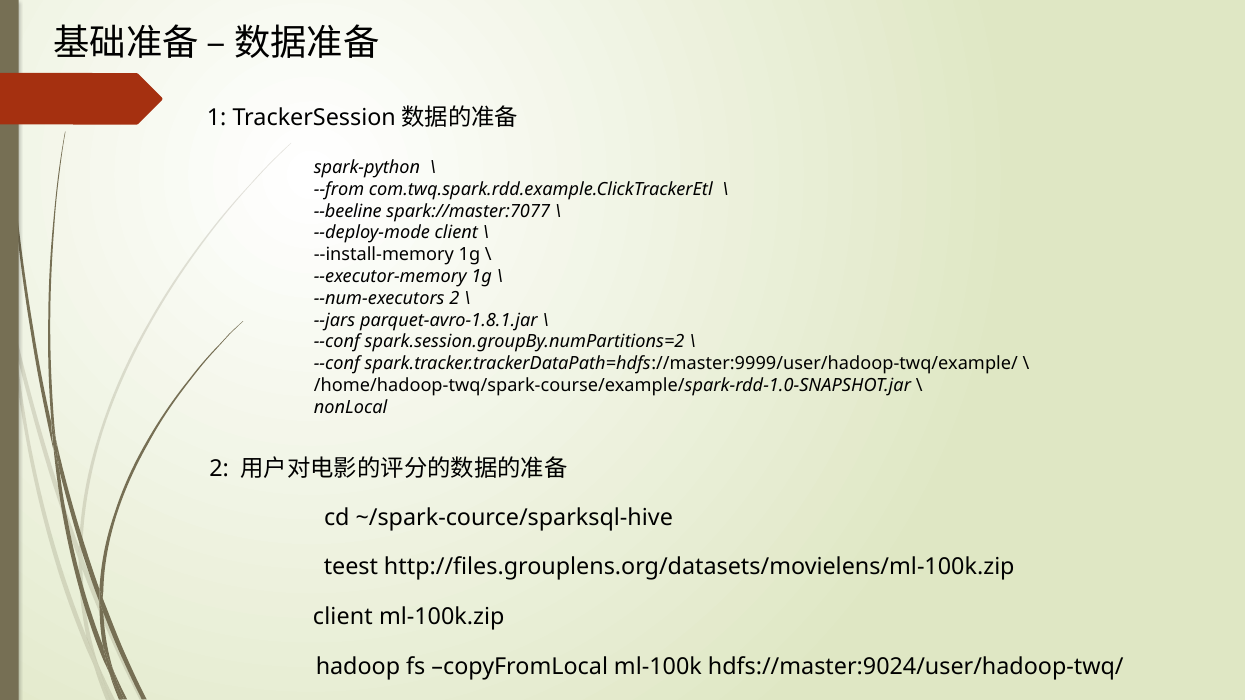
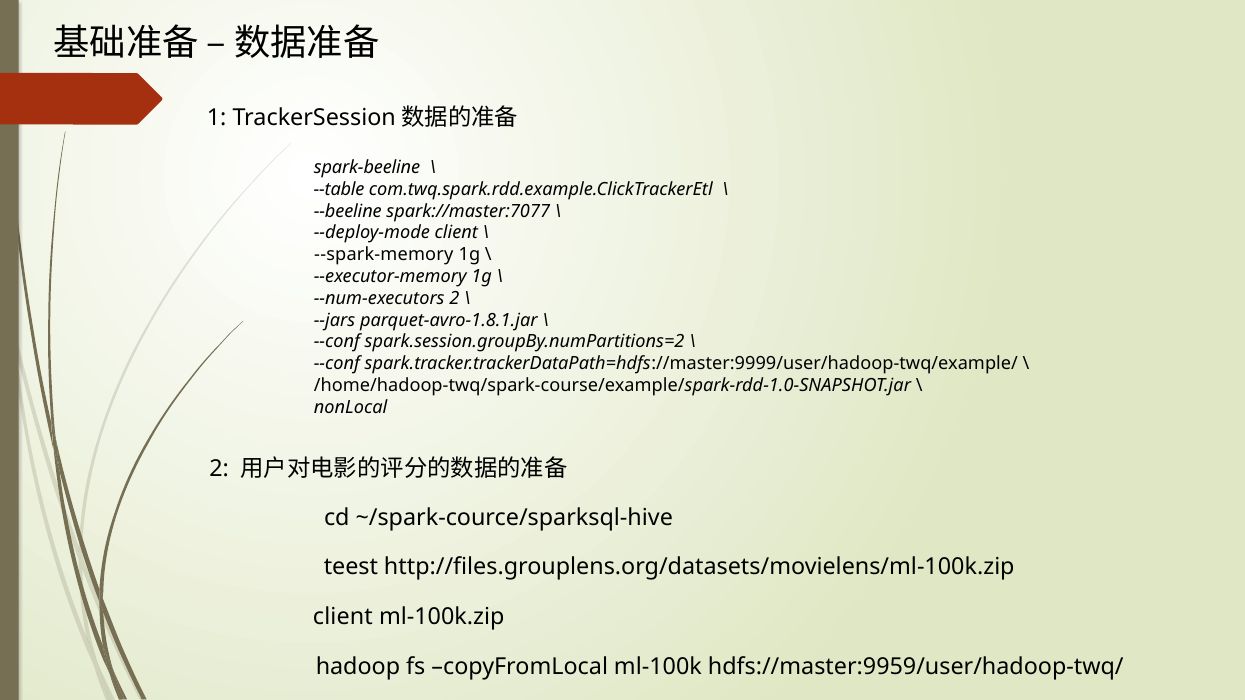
spark-python: spark-python -> spark-beeline (367, 168)
--from: --from -> --table (339, 189)
--install-memory: --install-memory -> --spark-memory (384, 255)
hdfs://master:9024/user/hadoop-twq/: hdfs://master:9024/user/hadoop-twq/ -> hdfs://master:9959/user/hadoop-twq/ (916, 667)
